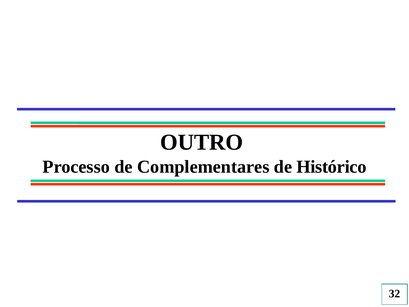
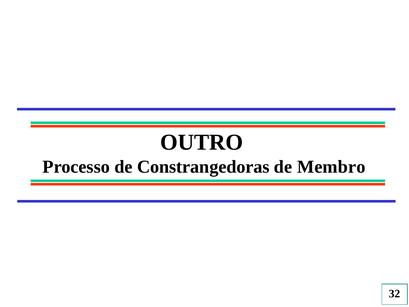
Complementares: Complementares -> Constrangedoras (203, 167)
Histórico: Histórico -> Membro (331, 167)
